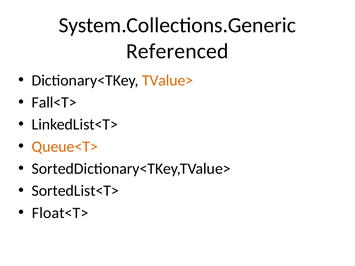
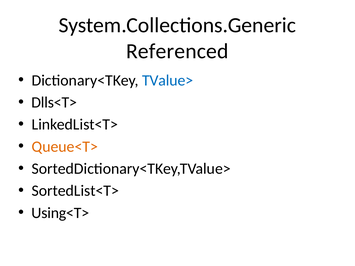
TValue> colour: orange -> blue (168, 80)
Fall<T>: Fall<T> -> Dlls<T> (54, 103)
Float<T>: Float<T> -> Using<T> (60, 213)
